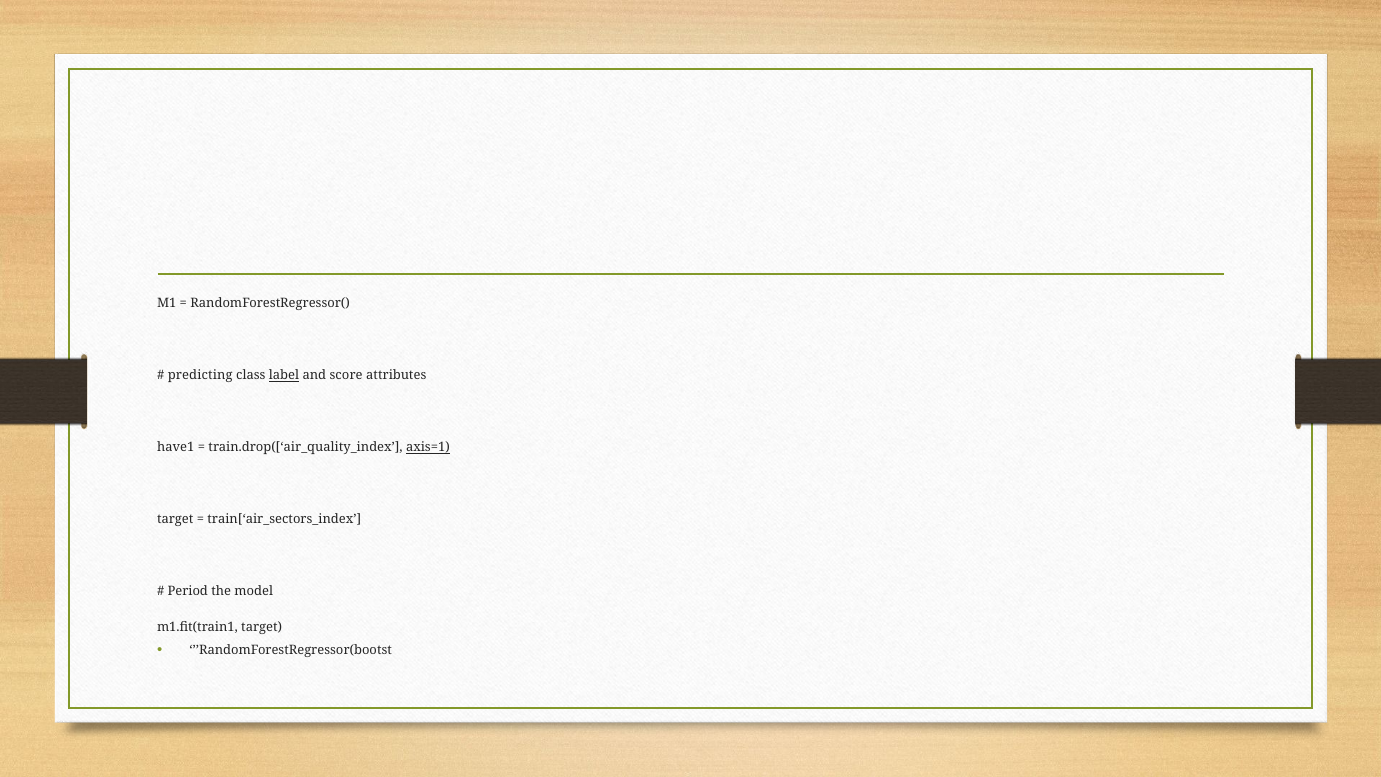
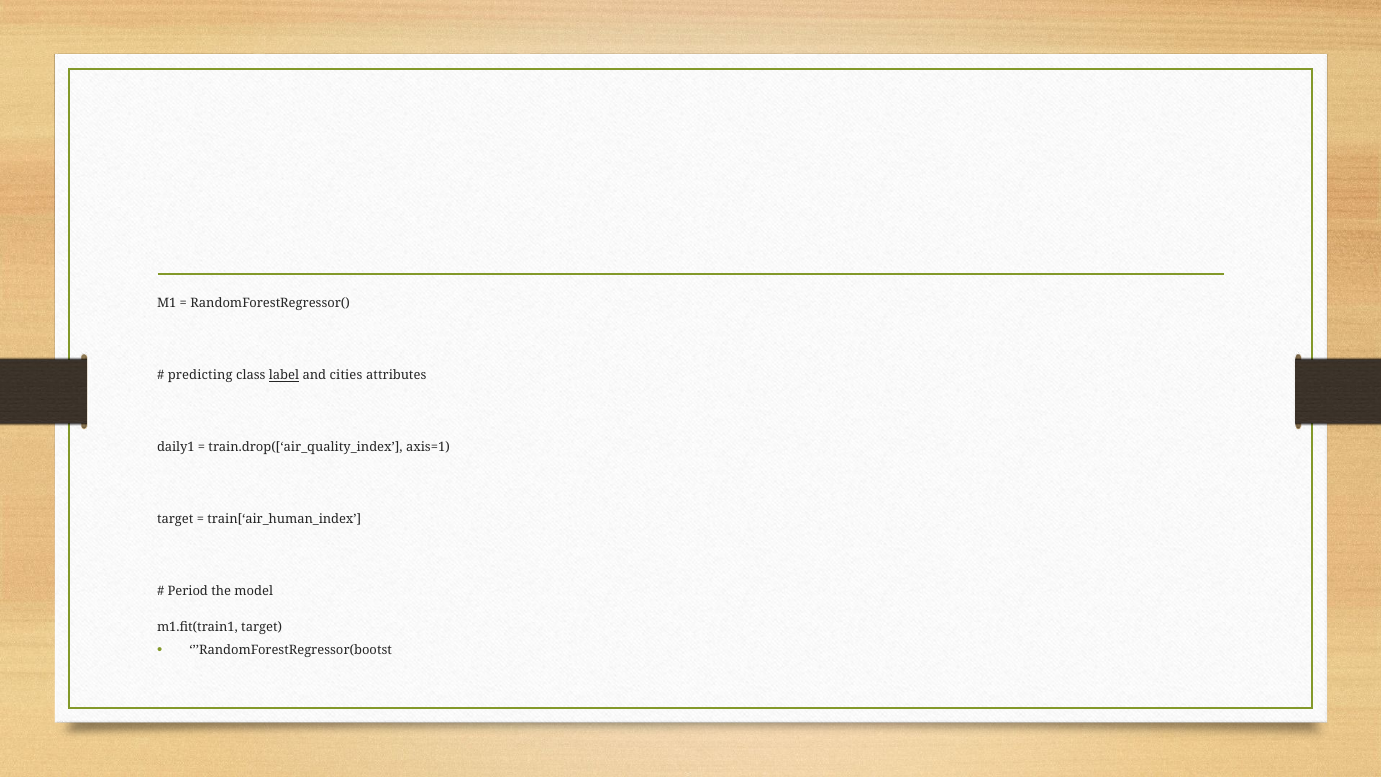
score: score -> cities (346, 375)
have1: have1 -> daily1 (176, 447)
axis=1 underline: present -> none (428, 447)
train[‘air_sectors_index: train[‘air_sectors_index -> train[‘air_human_index (284, 519)
